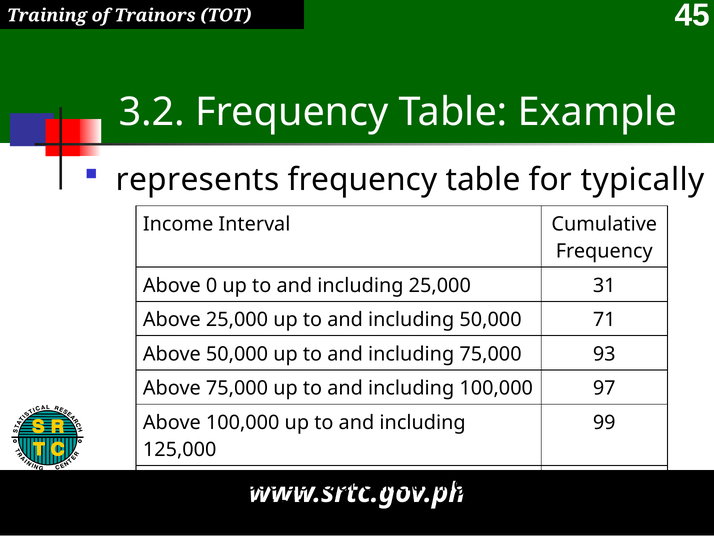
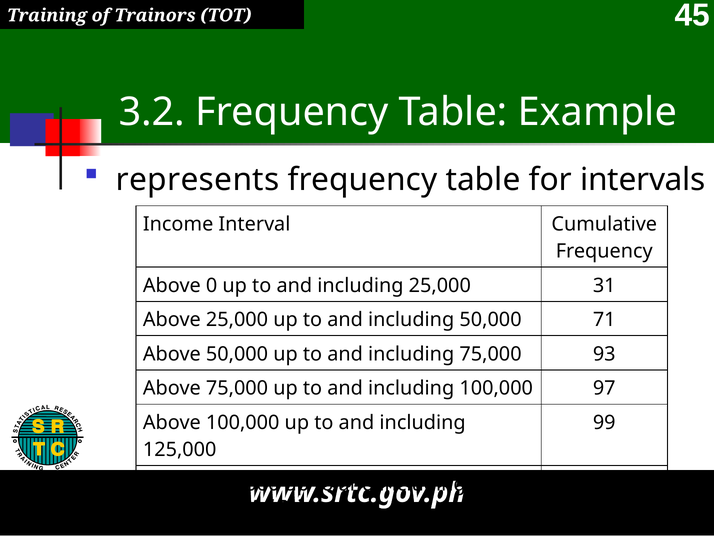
typically: typically -> intervals (643, 180)
